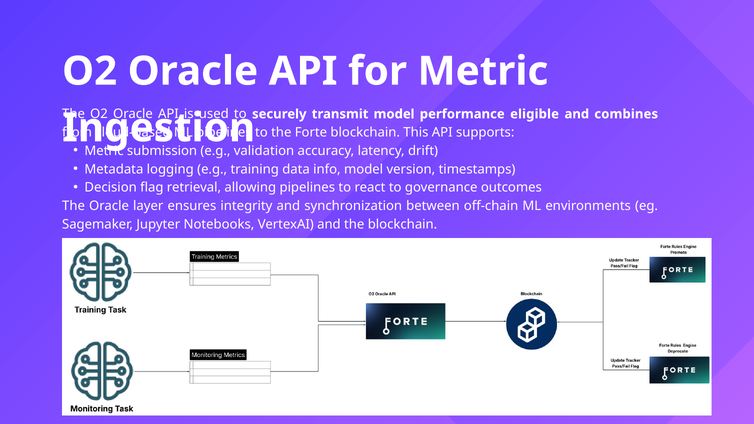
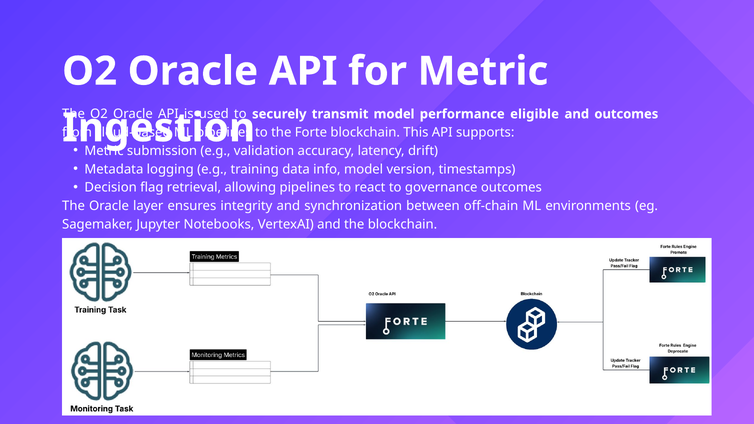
and combines: combines -> outcomes (626, 114)
